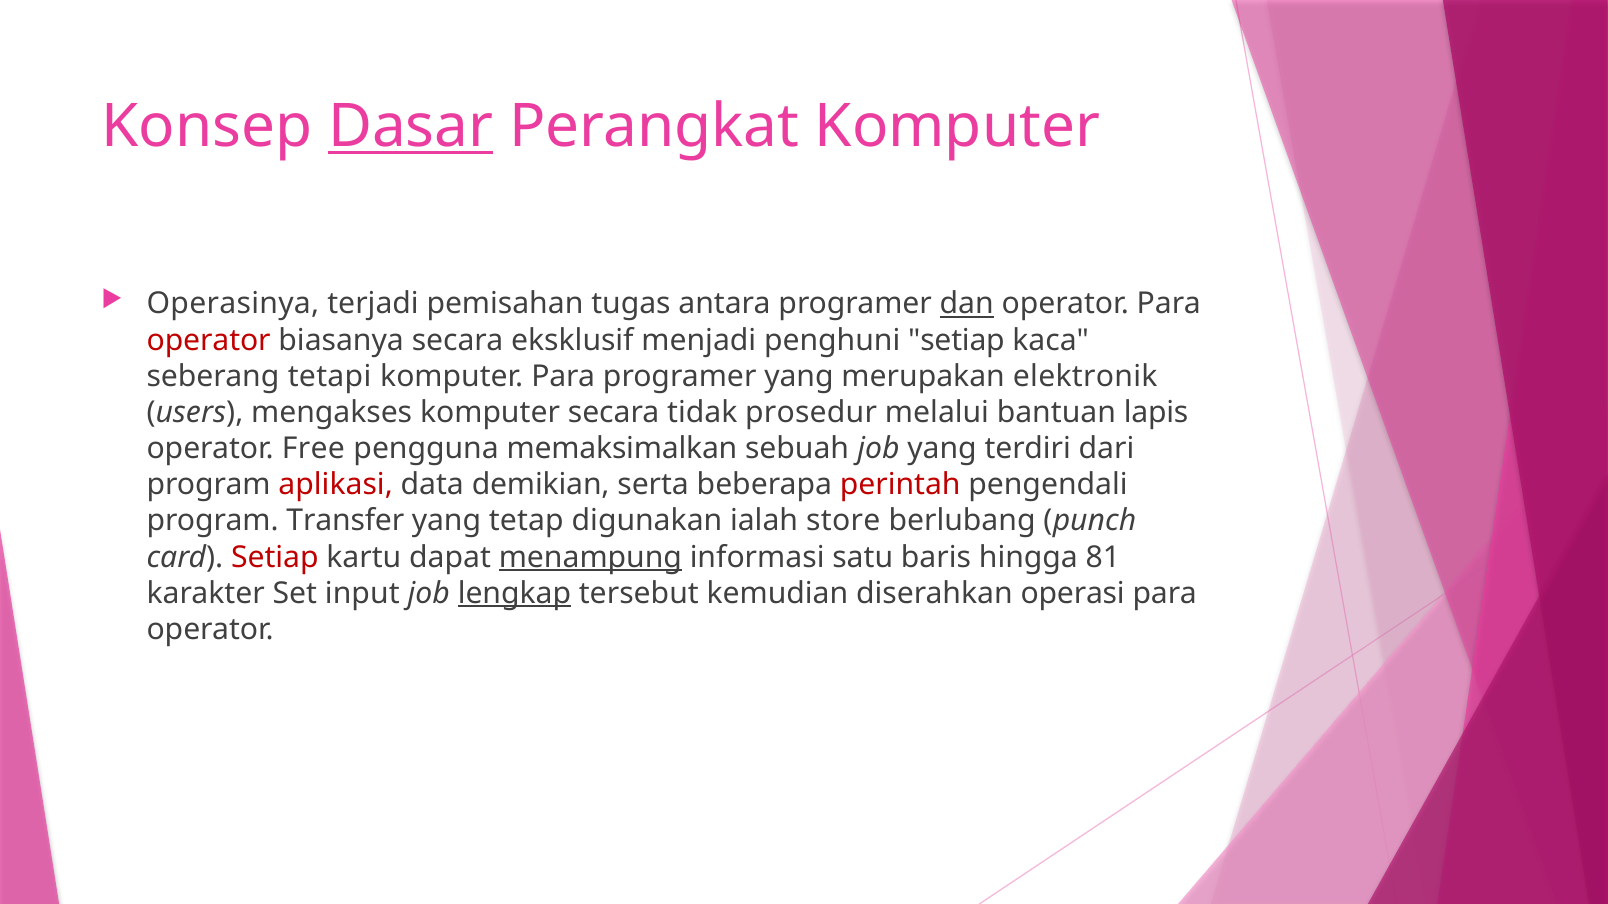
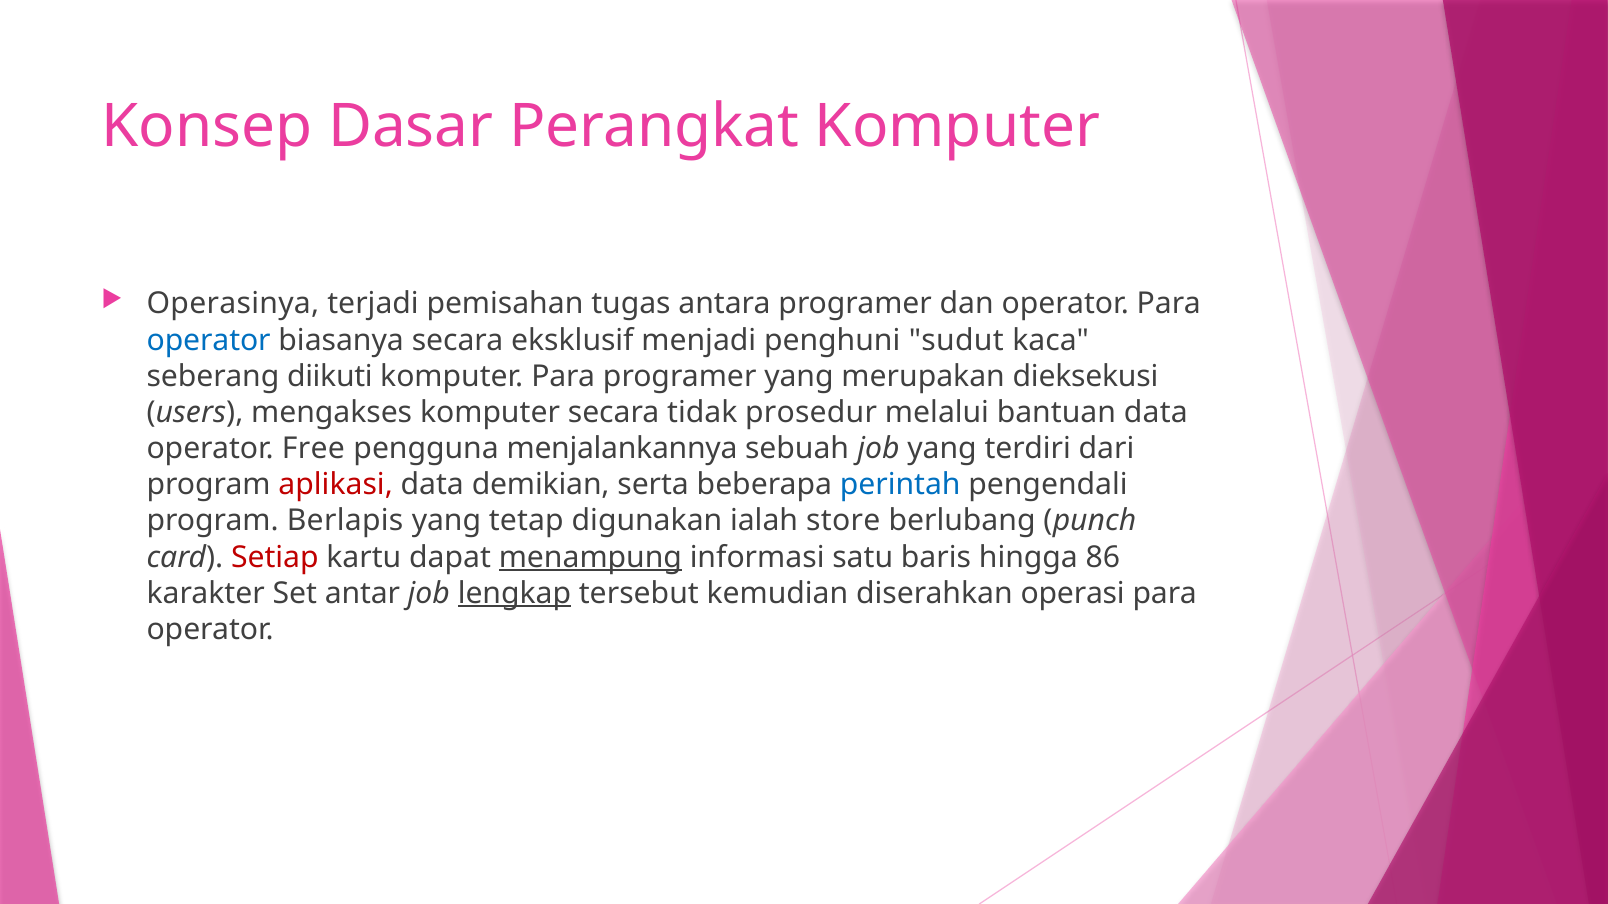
Dasar underline: present -> none (411, 127)
dan underline: present -> none (967, 304)
operator colour: red -> blue (209, 340)
penghuni setiap: setiap -> sudut (956, 340)
tetapi: tetapi -> diikuti (330, 376)
elektronik: elektronik -> dieksekusi (1085, 376)
bantuan lapis: lapis -> data (1156, 413)
memaksimalkan: memaksimalkan -> menjalankannya (622, 449)
perintah colour: red -> blue (900, 485)
Transfer: Transfer -> Berlapis (345, 521)
81: 81 -> 86 (1103, 557)
input: input -> antar (362, 594)
